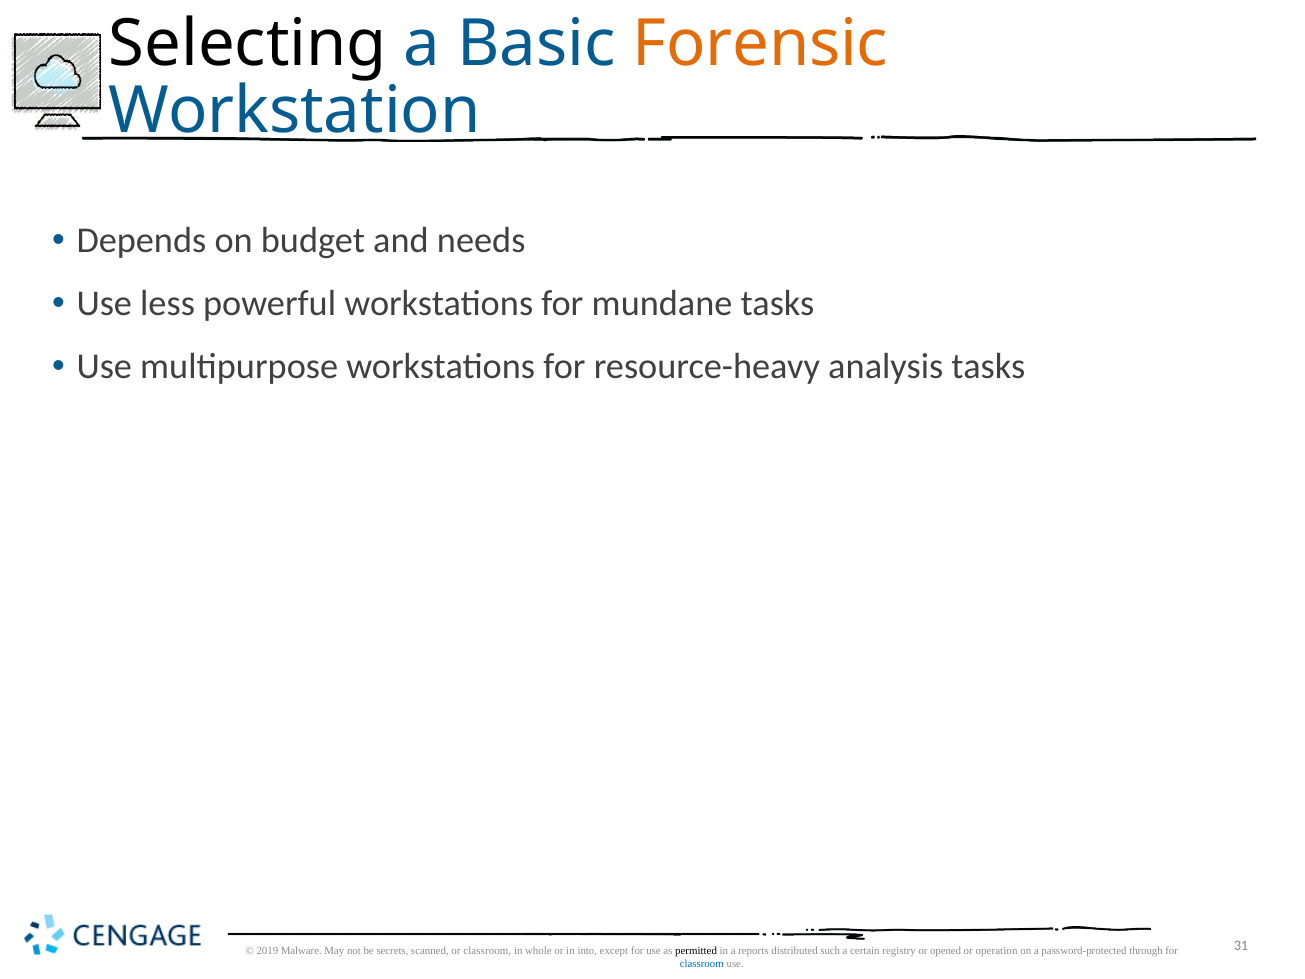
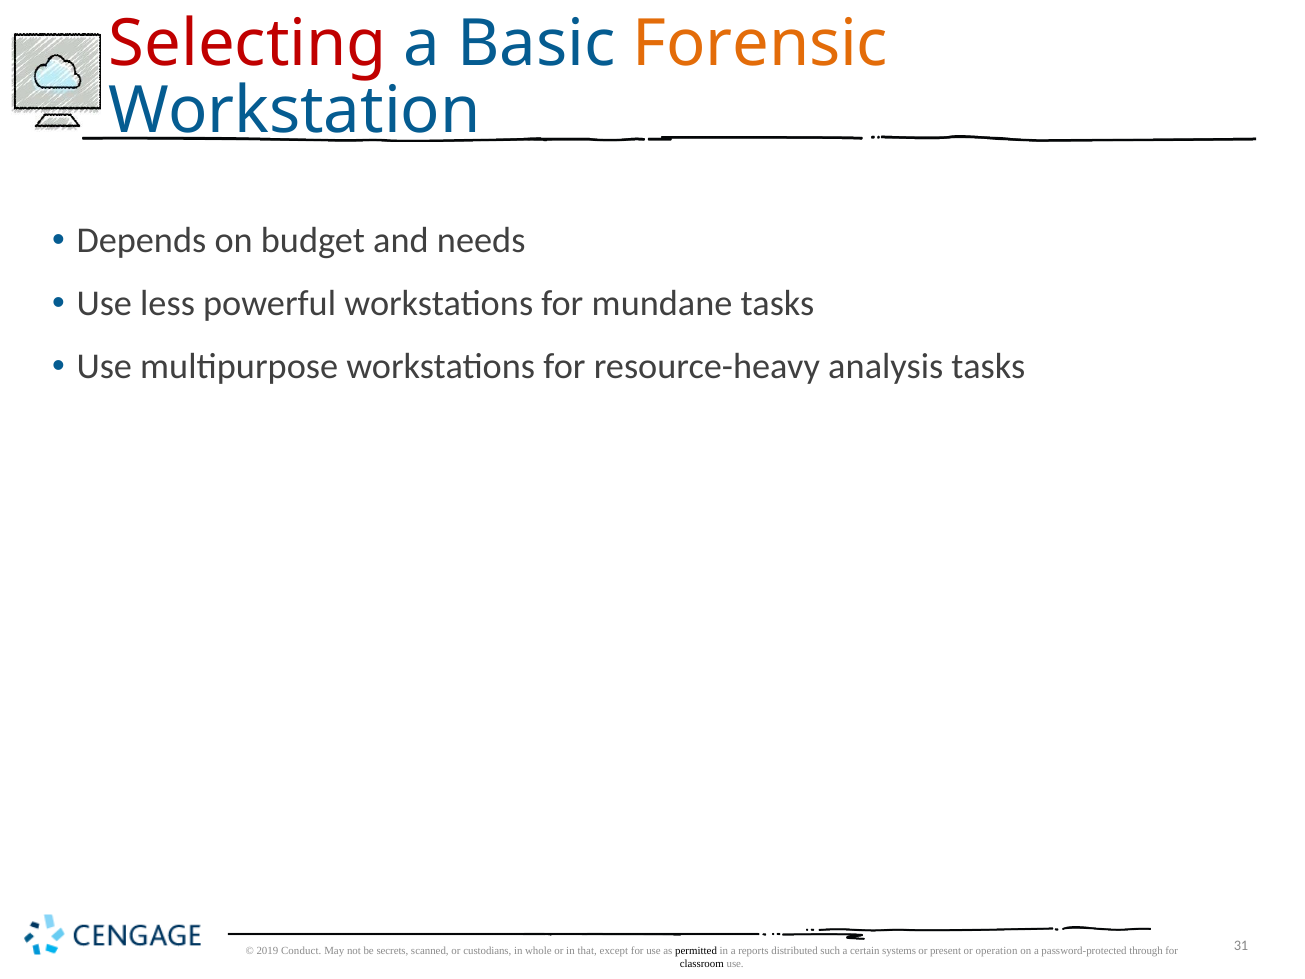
Selecting colour: black -> red (248, 44)
Malware: Malware -> Conduct (301, 951)
or classroom: classroom -> custodians (487, 951)
into: into -> that (587, 951)
registry: registry -> systems (899, 951)
opened: opened -> present (946, 951)
classroom colour: blue -> black (702, 964)
